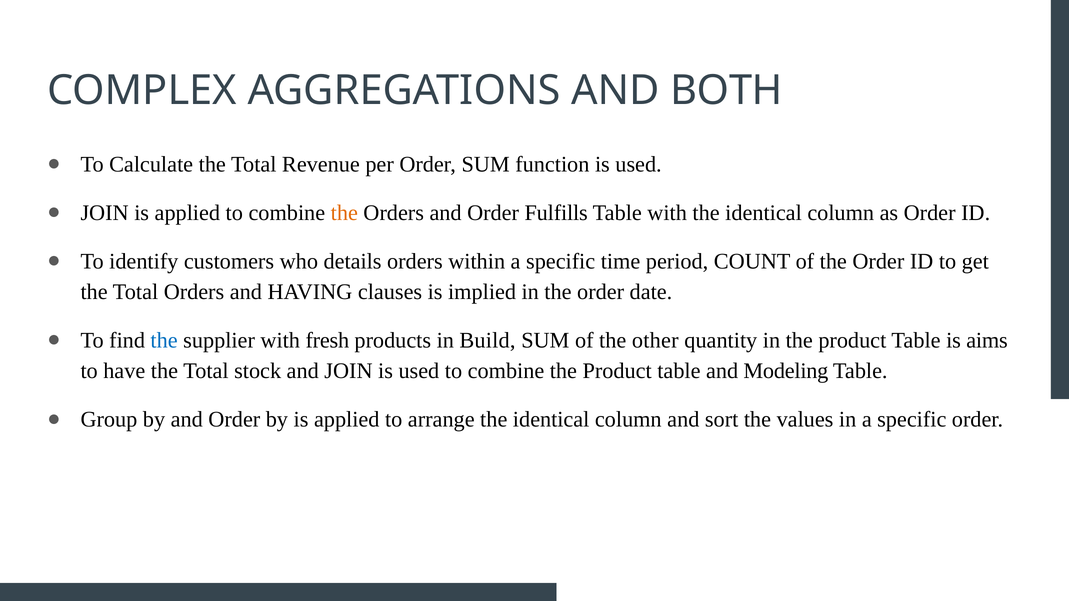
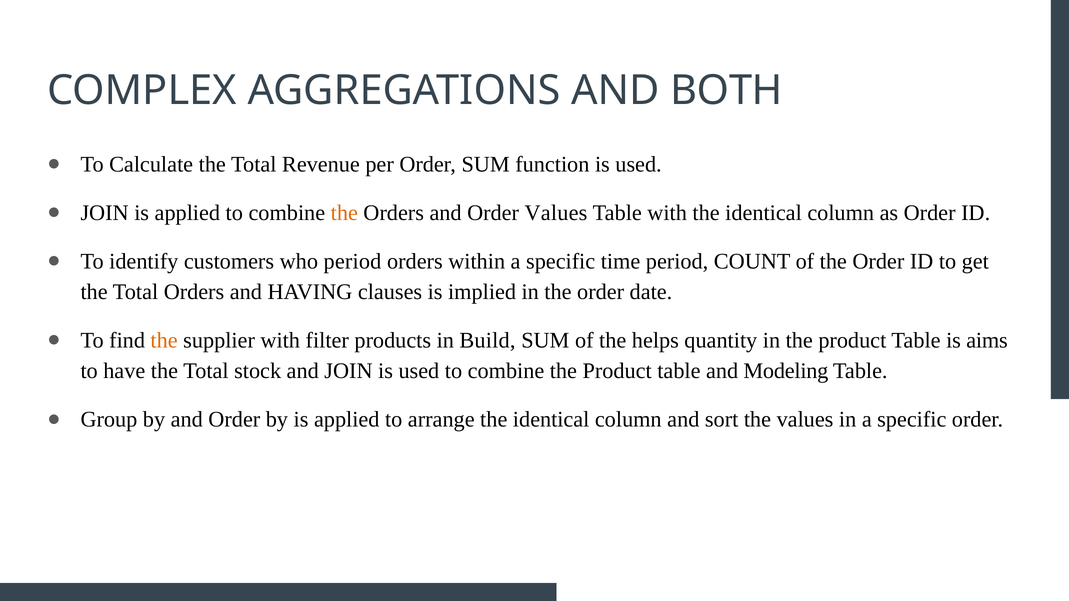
Order Fulfills: Fulfills -> Values (556, 213)
who details: details -> period (352, 261)
the colour: blue -> orange (164, 341)
fresh: fresh -> filter (327, 341)
other: other -> helps (655, 341)
